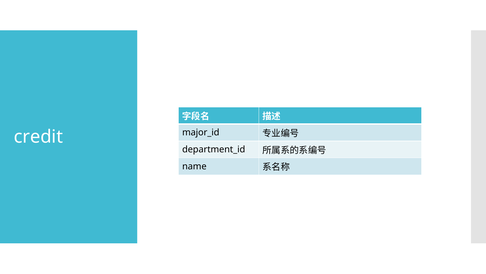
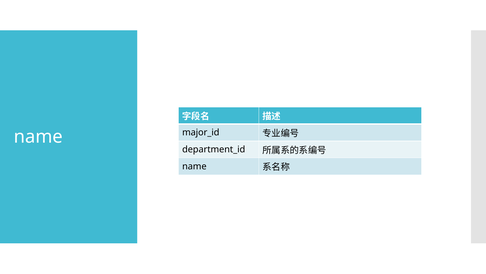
credit: credit -> name (38, 136)
